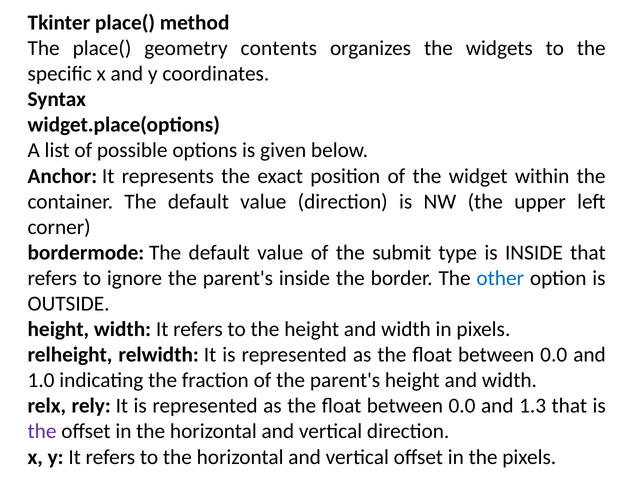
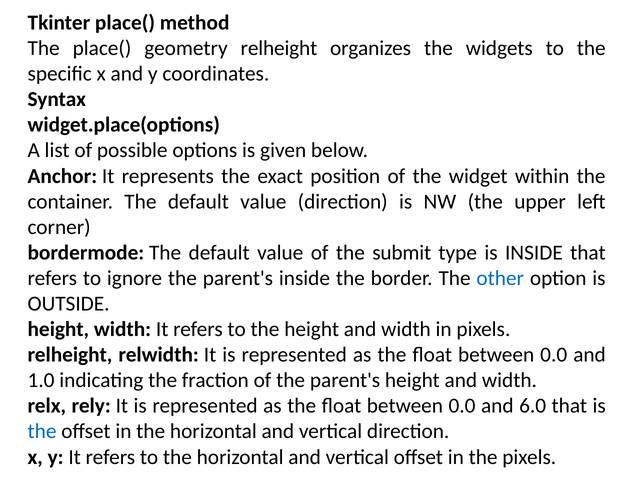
geometry contents: contents -> relheight (279, 48)
1.3: 1.3 -> 6.0 (533, 406)
the colour: purple -> blue (42, 432)
